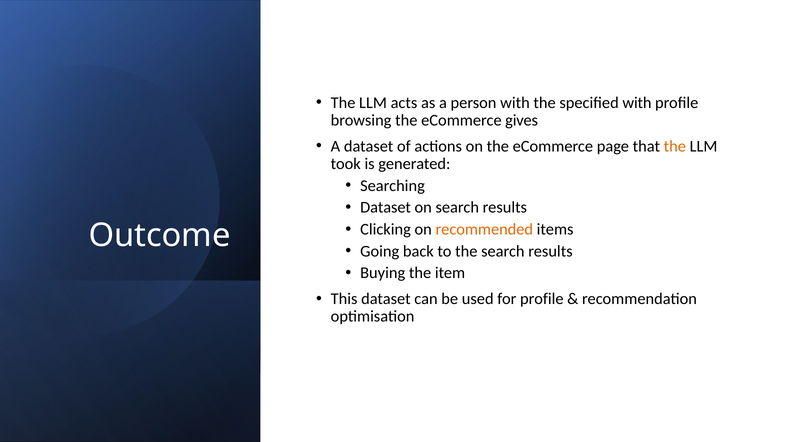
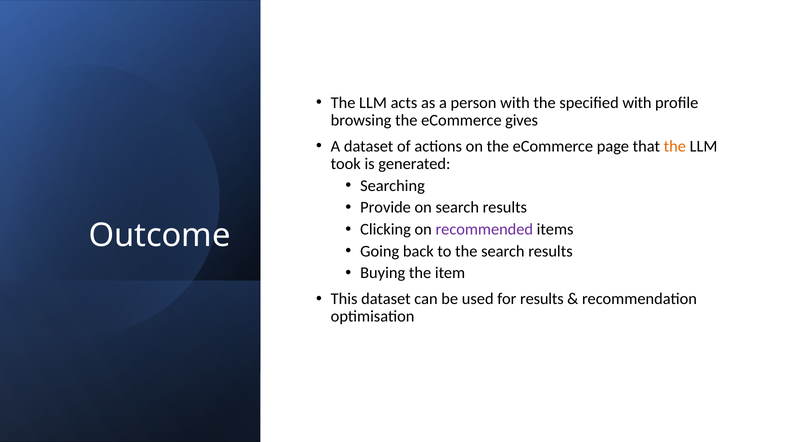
Dataset: Dataset -> Provide (386, 208)
recommended colour: orange -> purple (484, 229)
for profile: profile -> results (542, 299)
